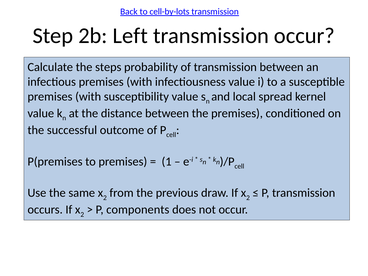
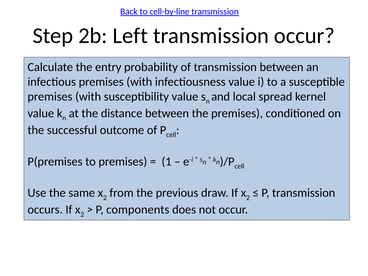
cell-by-lots: cell-by-lots -> cell-by-line (170, 12)
steps: steps -> entry (108, 67)
